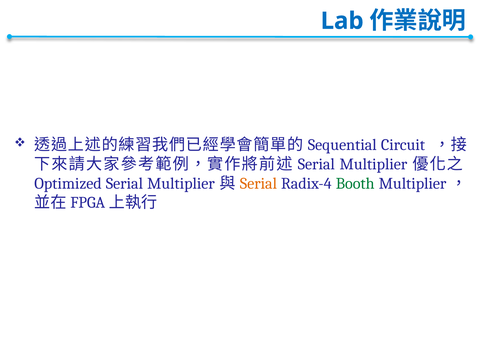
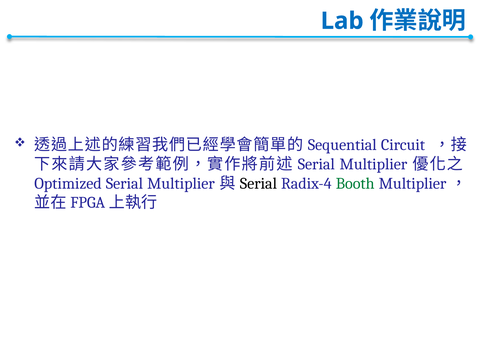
Serial colour: orange -> black (258, 183)
